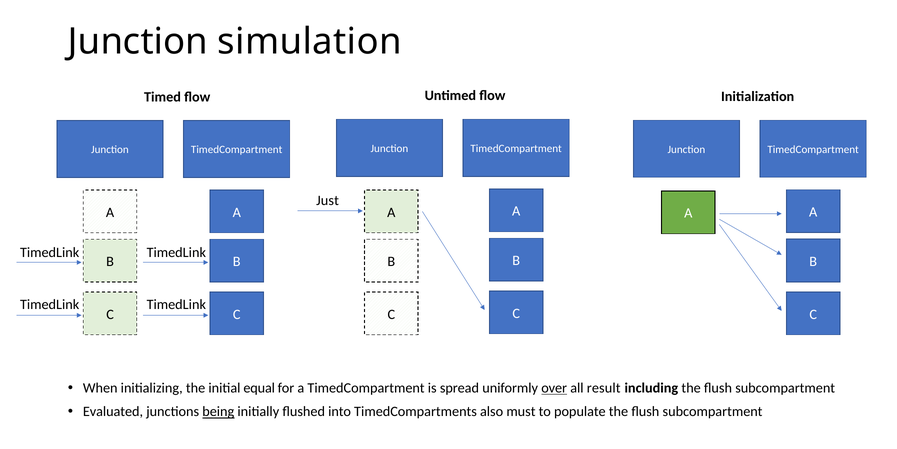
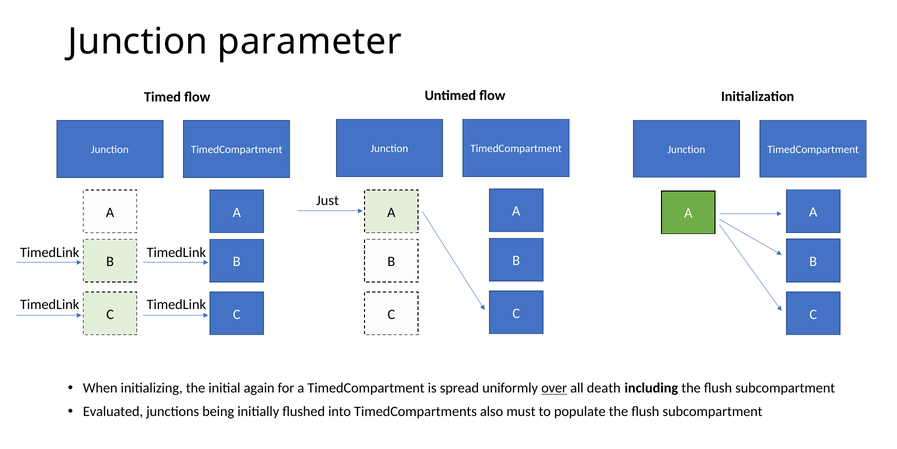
simulation: simulation -> parameter (310, 42)
equal: equal -> again (259, 388)
result: result -> death (604, 388)
being underline: present -> none (218, 411)
